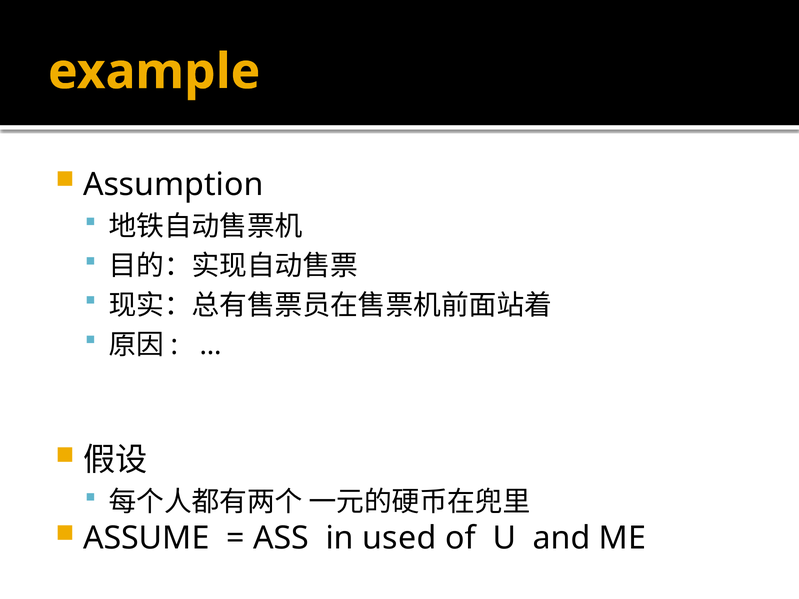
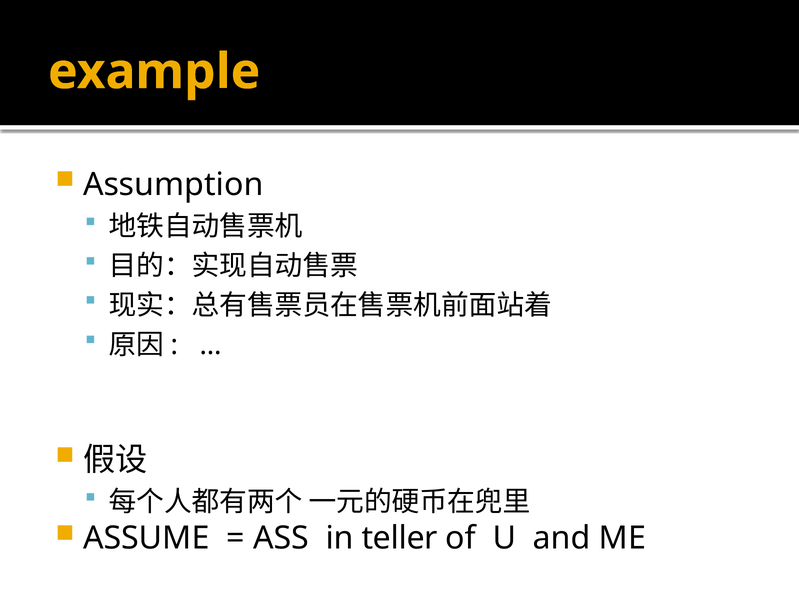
used: used -> teller (400, 538)
